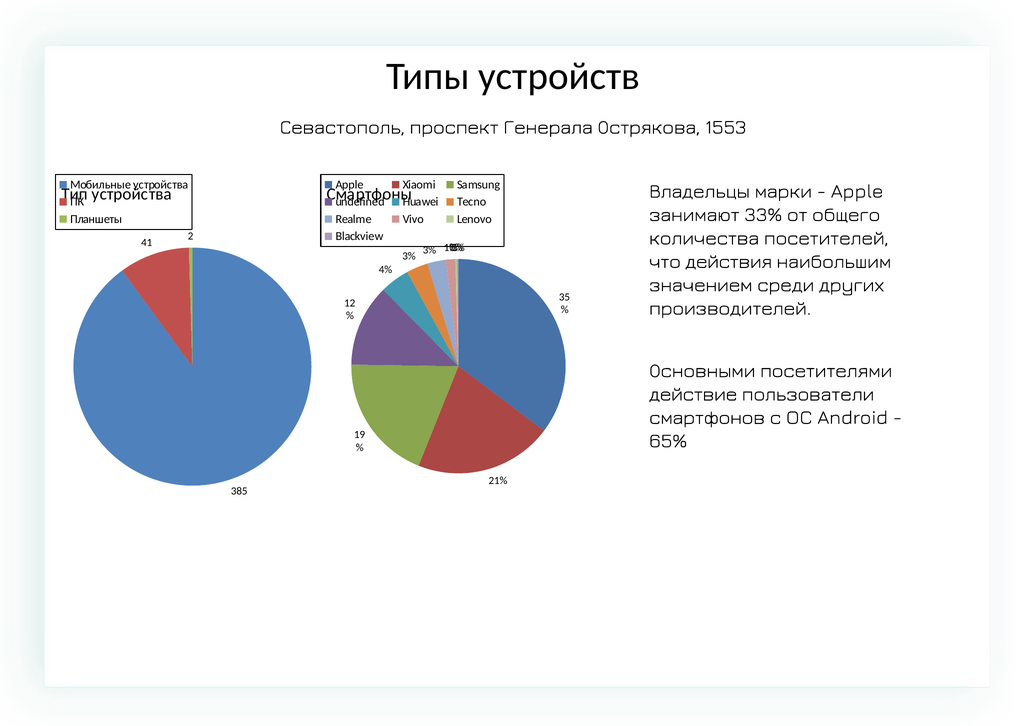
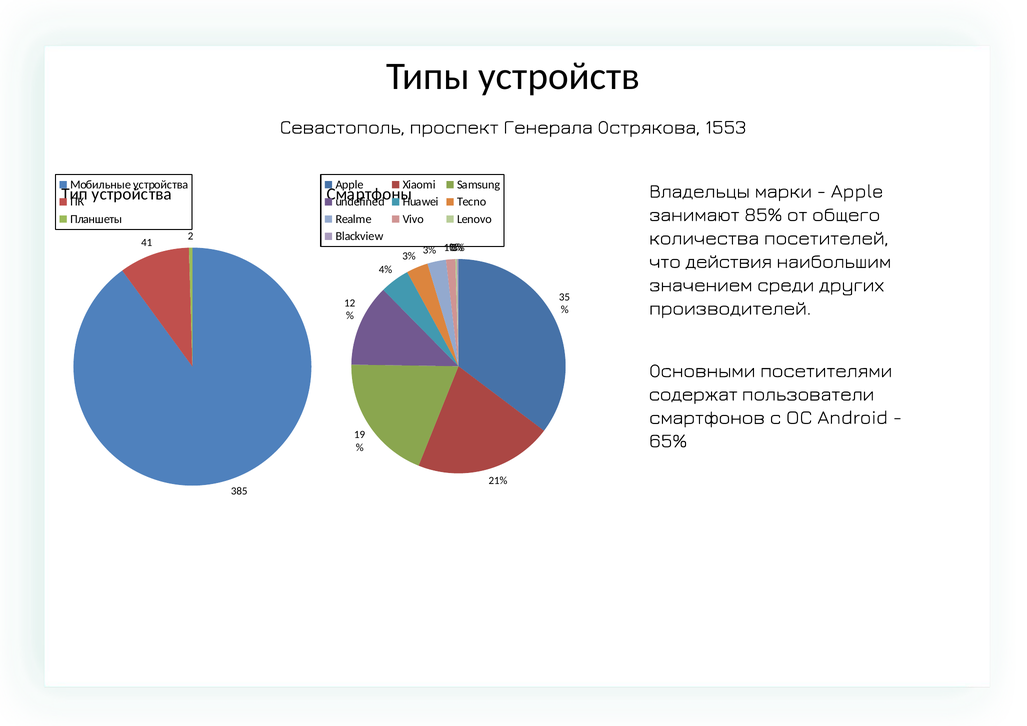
33%: 33% -> 85% (763, 215)
действие: действие -> содержат (693, 394)
